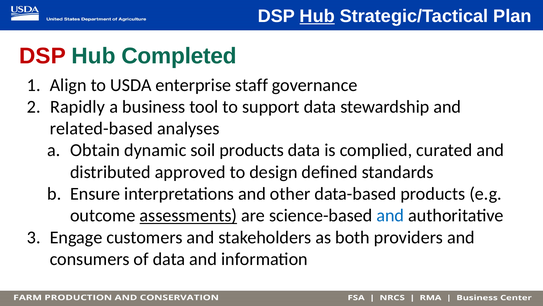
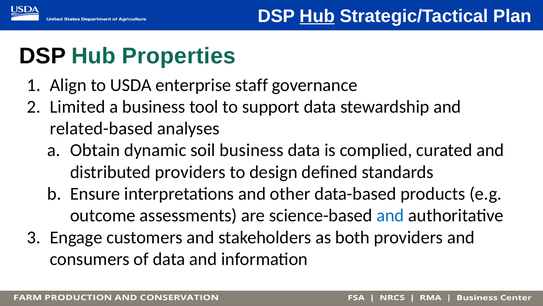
DSP colour: red -> black (43, 56)
Completed: Completed -> Properties (179, 56)
Rapidly: Rapidly -> Limited (78, 107)
soil products: products -> business (252, 150)
distributed approved: approved -> providers (190, 172)
assessments underline: present -> none (188, 215)
